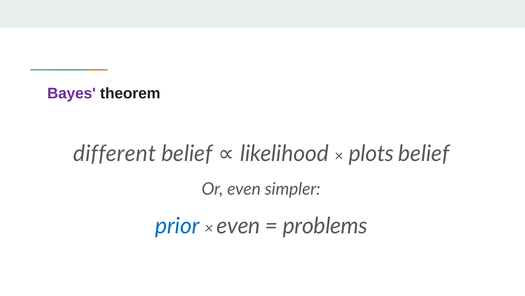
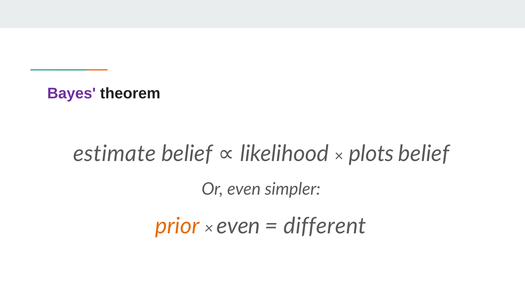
different: different -> estimate (115, 153)
prior colour: blue -> orange (177, 226)
problems: problems -> different (325, 226)
